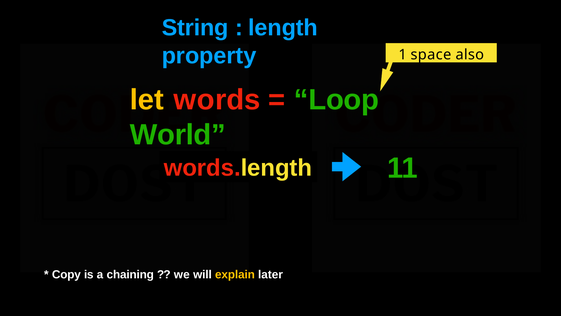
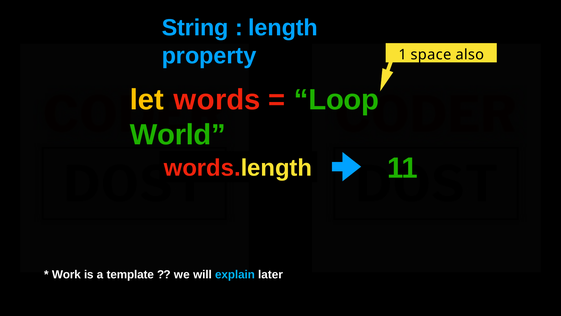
Copy: Copy -> Work (66, 274)
chaining: chaining -> template (130, 274)
explain colour: yellow -> light blue (235, 274)
